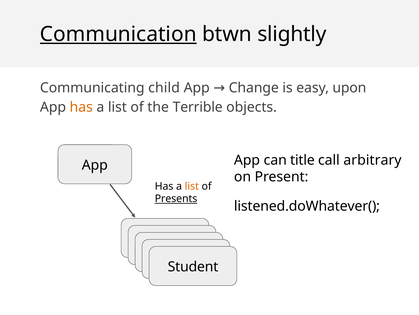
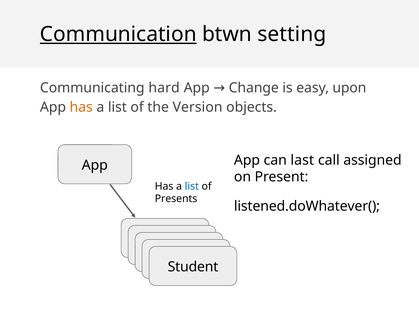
slightly: slightly -> setting (292, 34)
child: child -> hard (164, 88)
Terrible: Terrible -> Version (198, 107)
title: title -> last (302, 160)
arbitrary: arbitrary -> assigned (373, 160)
list colour: orange -> blue (192, 186)
Presents underline: present -> none (176, 198)
